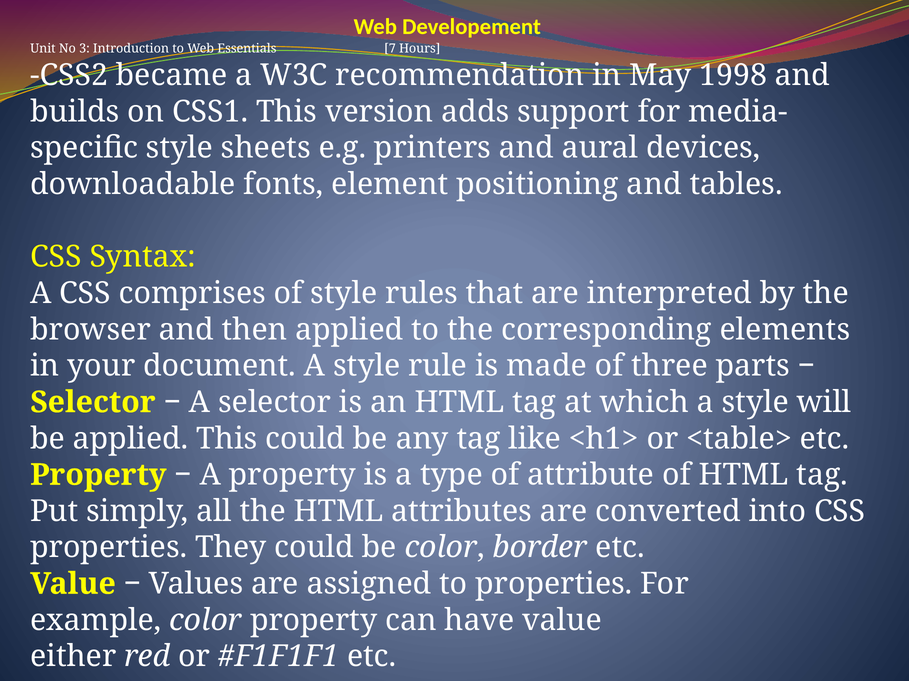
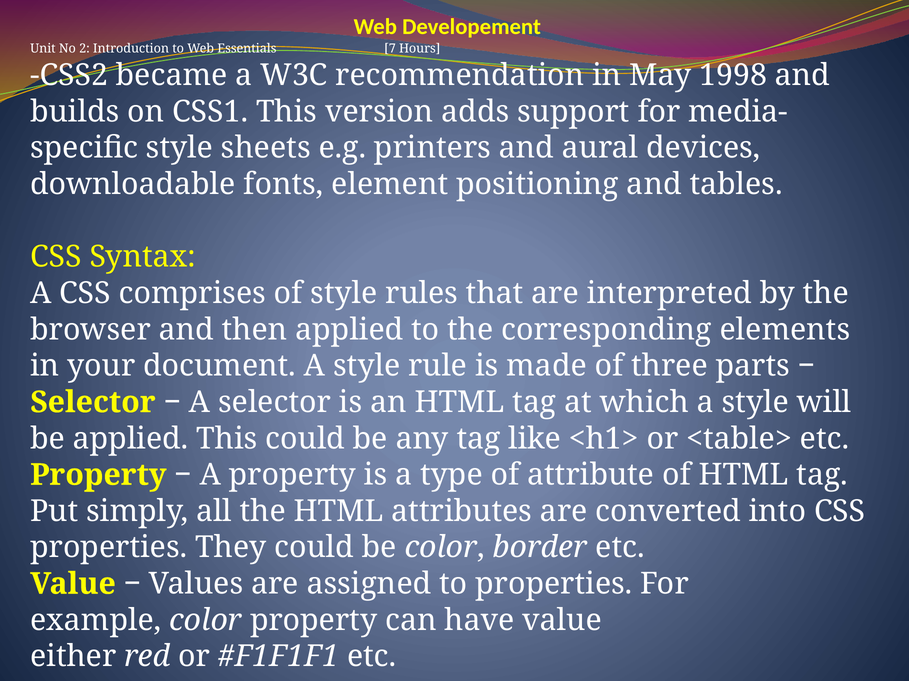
3: 3 -> 2 (84, 48)
